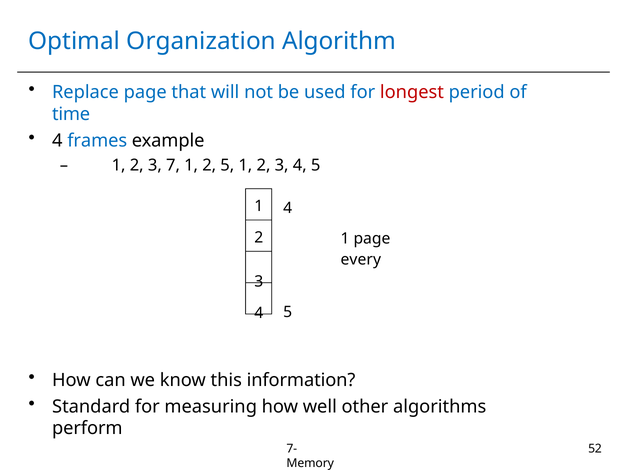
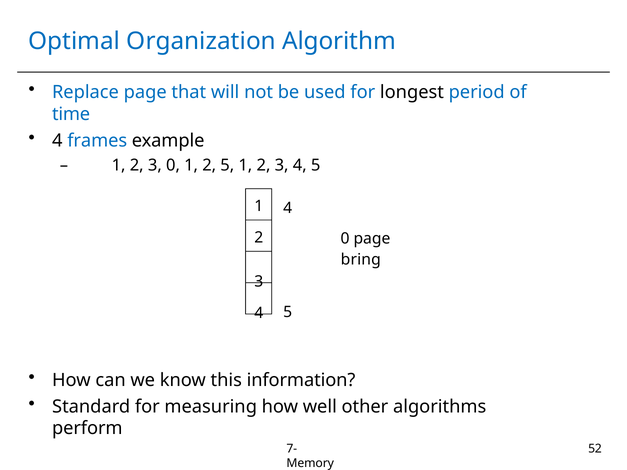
longest colour: red -> black (412, 92)
3 7: 7 -> 0 (173, 165)
2 1: 1 -> 0 (345, 239)
every: every -> bring (361, 260)
